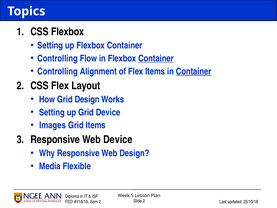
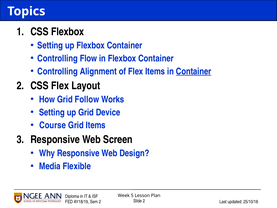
Container underline: present -> none (156, 58)
Grid Design: Design -> Follow (87, 99)
Images: Images -> Course (53, 125)
Web Device: Device -> Screen (118, 139)
